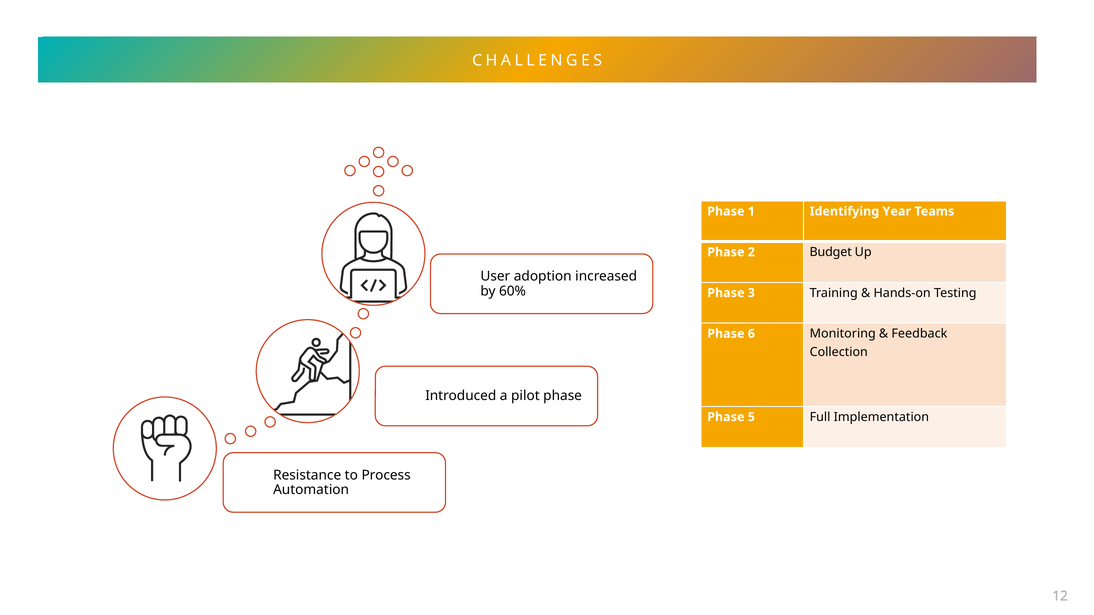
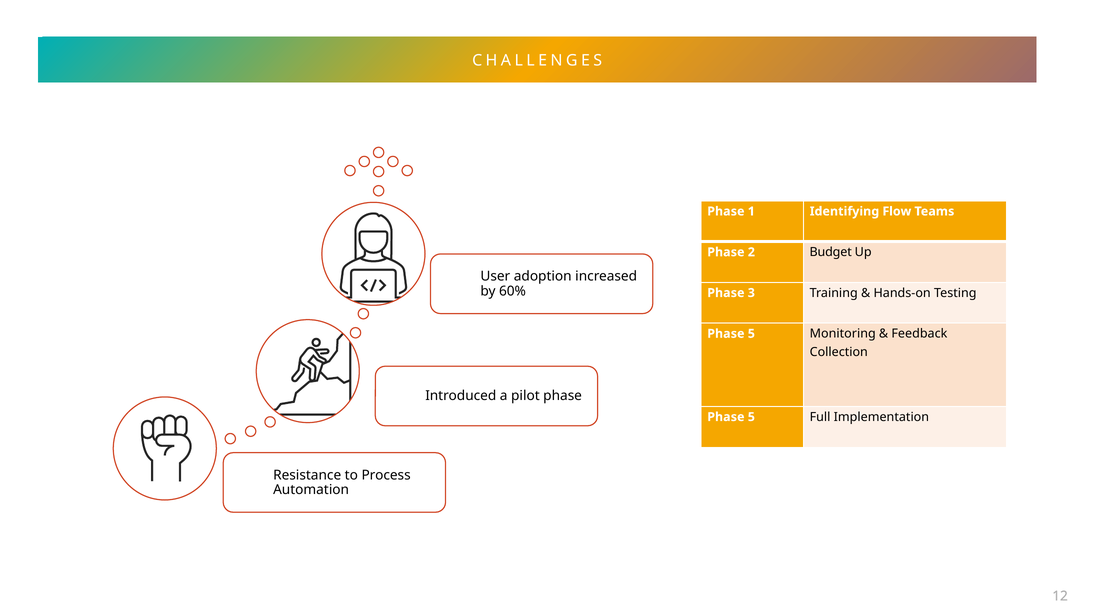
Year: Year -> Flow (897, 211)
6: 6 -> 5 (751, 334)
